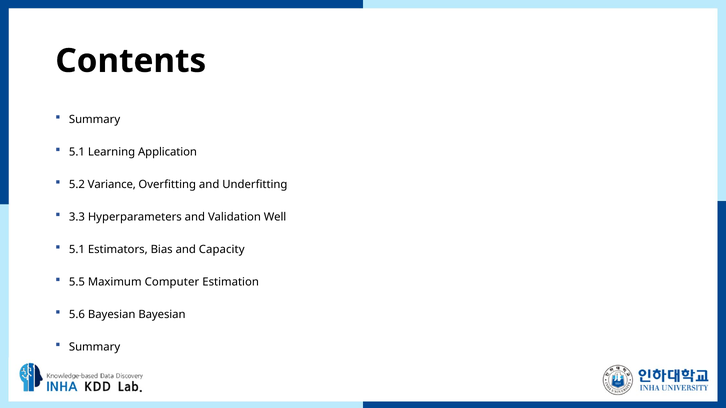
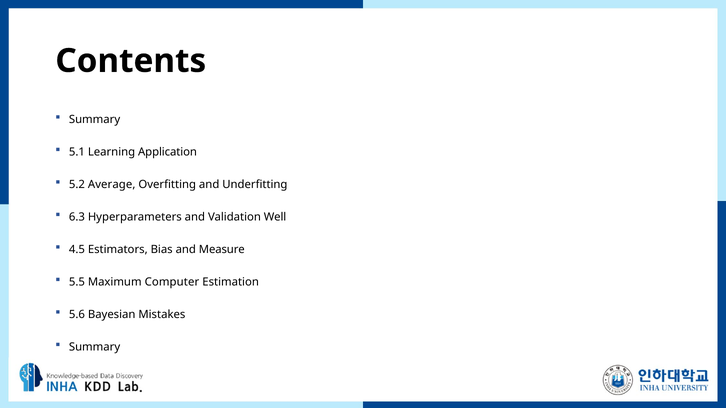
Variance: Variance -> Average (112, 185)
3.3: 3.3 -> 6.3 (77, 217)
5.1: 5.1 -> 4.5 (77, 250)
Capacity: Capacity -> Measure (222, 250)
Bayesian Bayesian: Bayesian -> Mistakes (162, 315)
